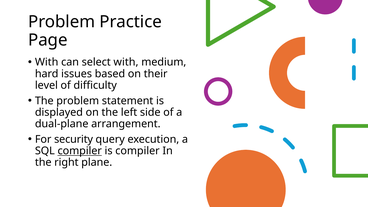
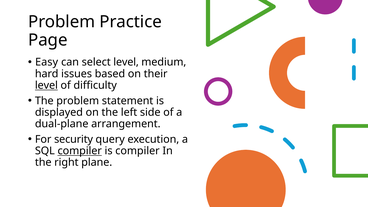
With: With -> Easy (47, 62)
select with: with -> level (126, 62)
level underline: none -> present (46, 85)
